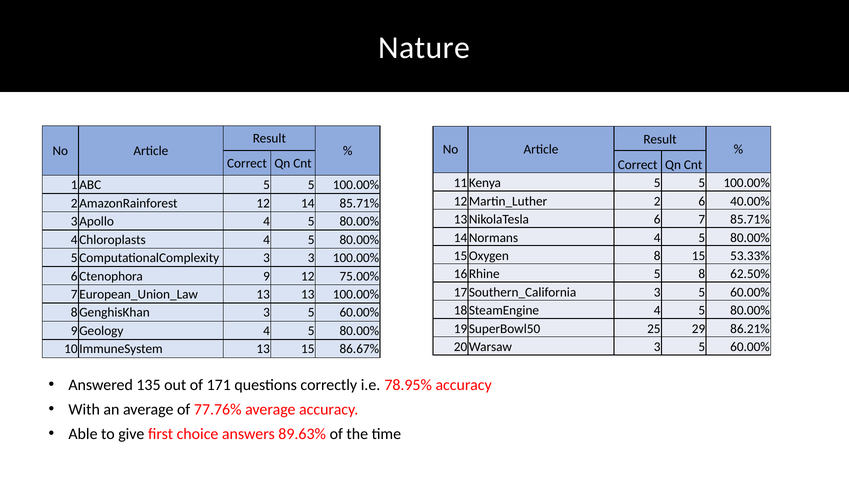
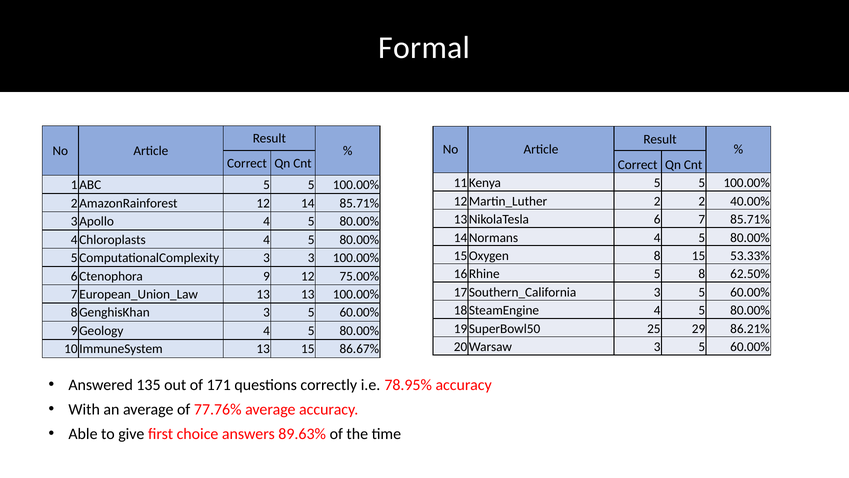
Nature: Nature -> Formal (424, 48)
2 6: 6 -> 2 (702, 201)
